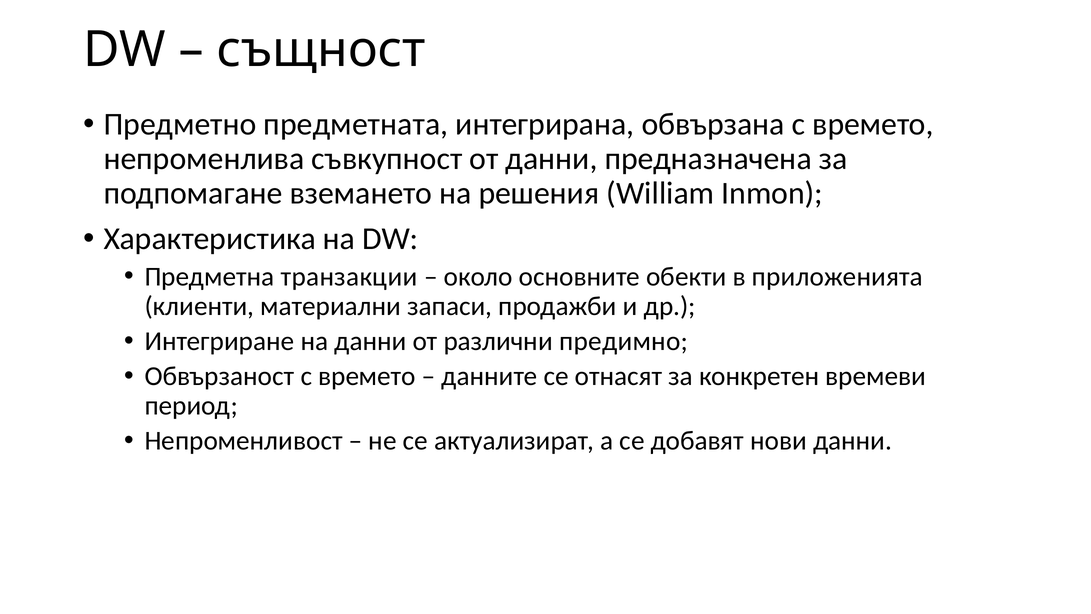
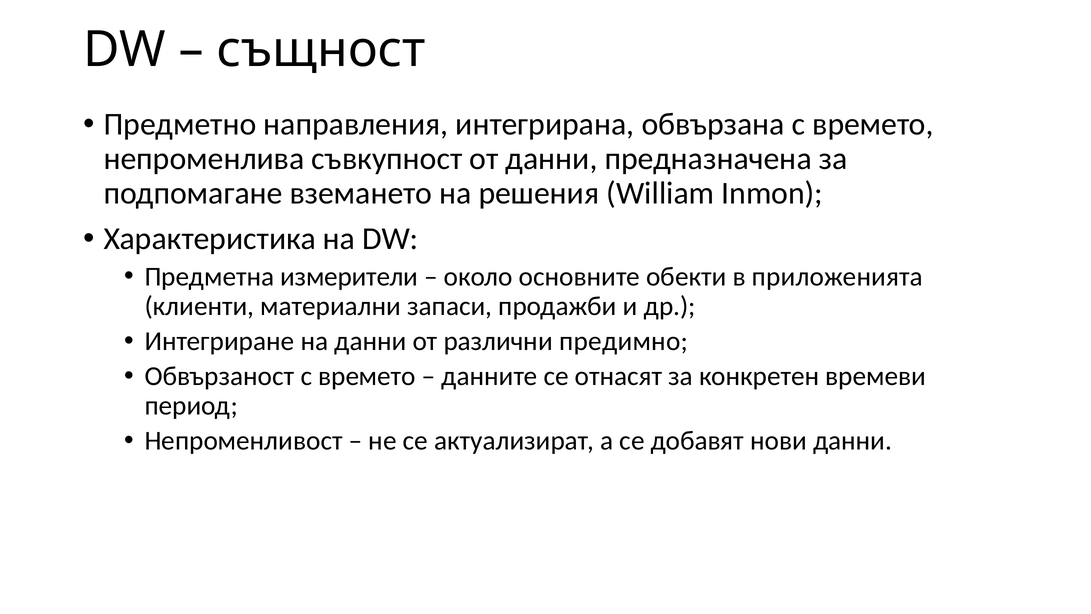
предметната: предметната -> направления (356, 124)
транзакции: транзакции -> измерители (349, 276)
